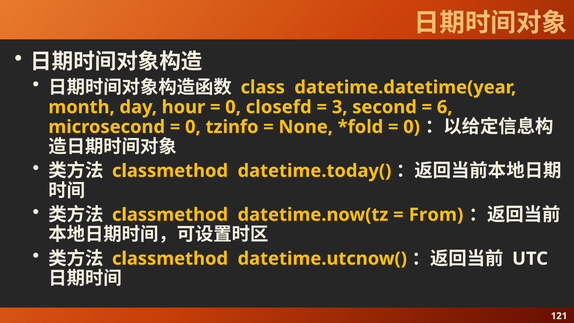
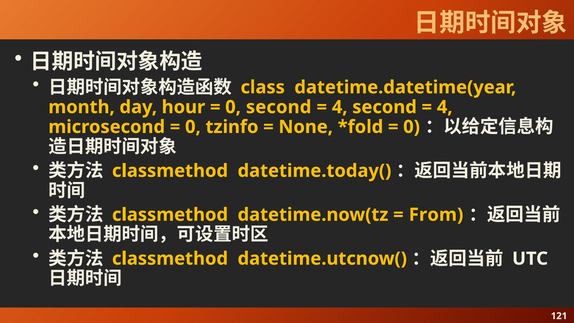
0 closefd: closefd -> second (279, 107)
3: 3 -> 4 (340, 107)
6: 6 -> 4 (445, 107)
